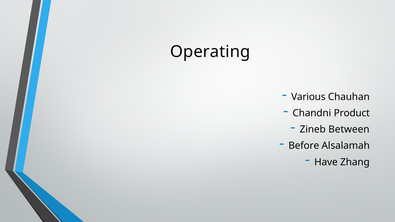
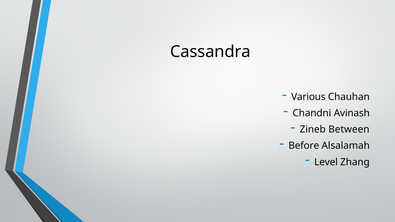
Operating: Operating -> Cassandra (210, 52)
Product: Product -> Avinash (352, 113)
Have: Have -> Level (326, 162)
